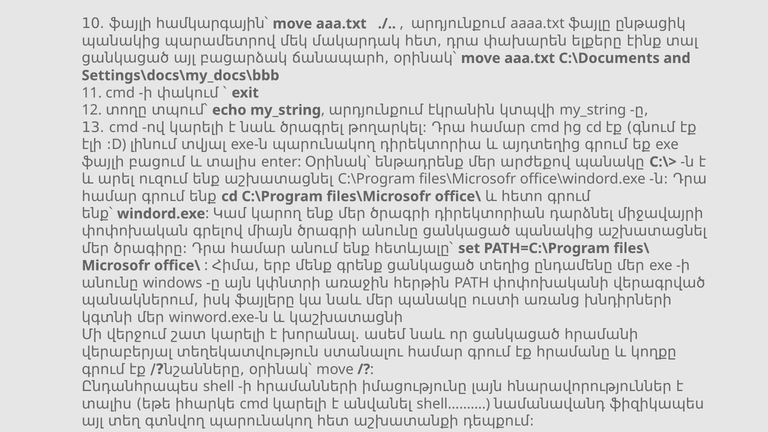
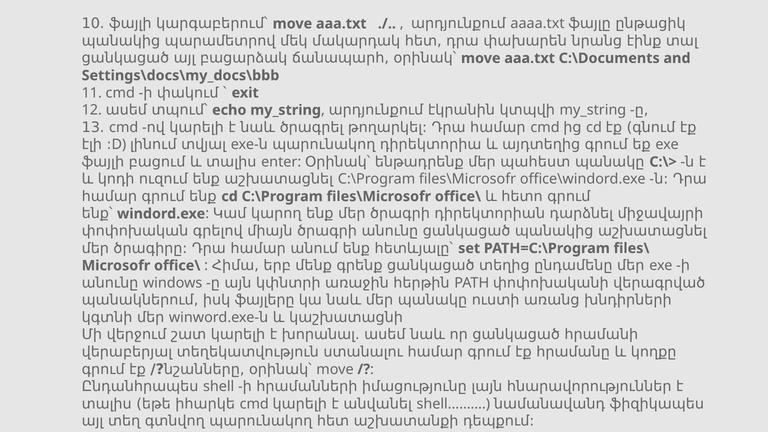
համկարգային՝: համկարգային՝ -> կարգաբերում՝ (212, 24)
ելքերը: ելքերը -> նրանց (597, 41)
12 տողը: տողը -> ասեմ (126, 110)
արժեքով: արժեքով -> պահեստ (535, 162)
արել: արել -> կոդի (116, 179)
